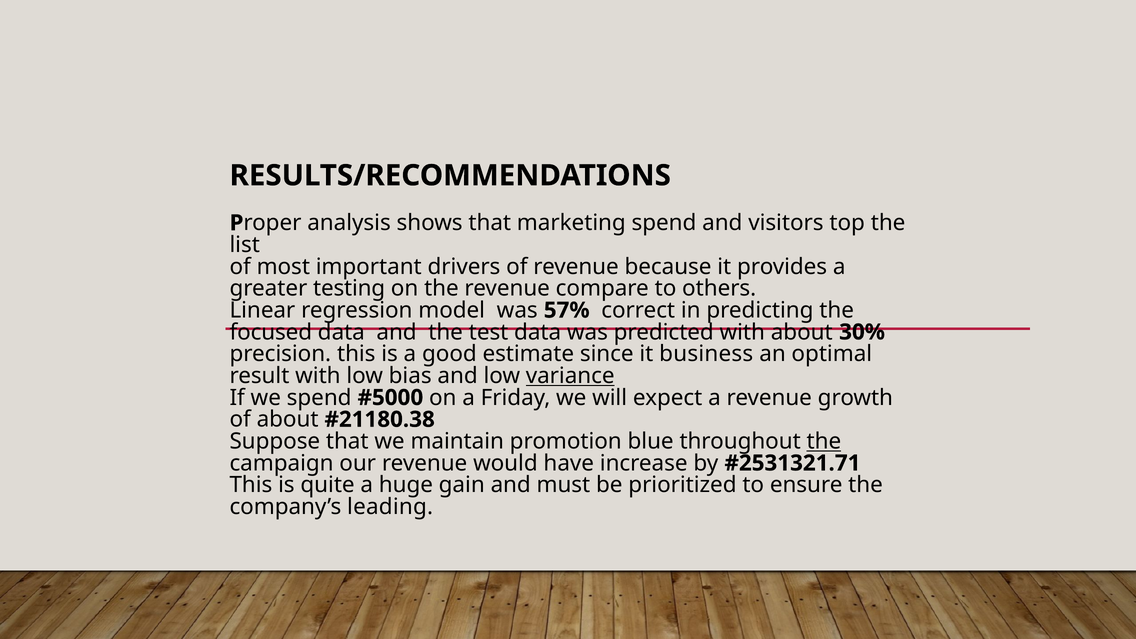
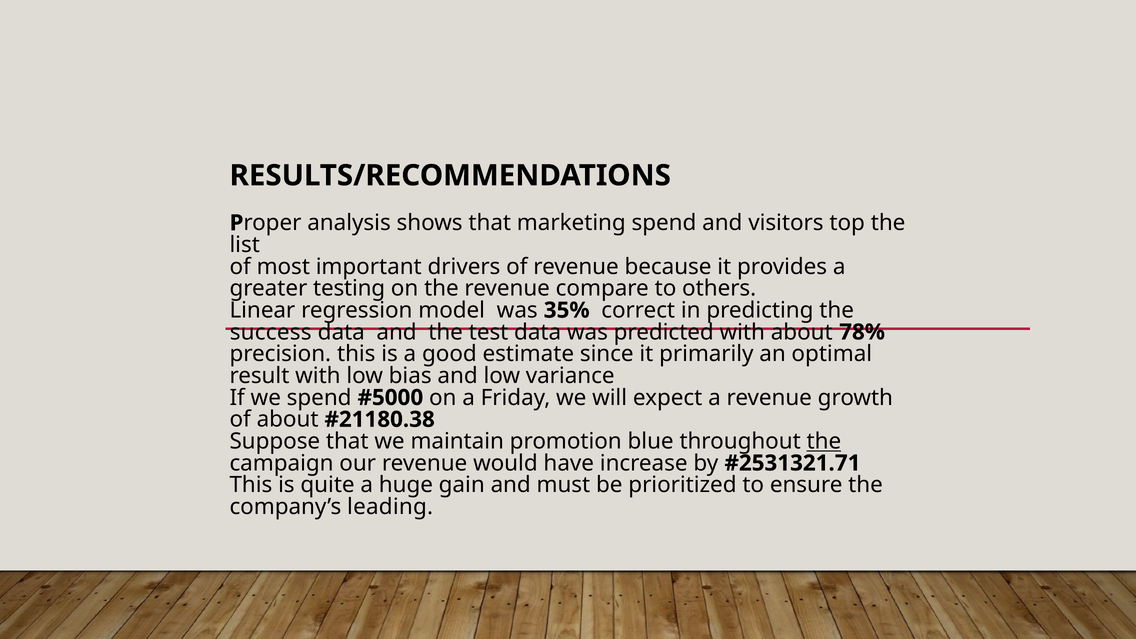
57%: 57% -> 35% (567, 310)
focused: focused -> success (271, 332)
30%: 30% -> 78% (862, 332)
business: business -> primarily (706, 354)
variance underline: present -> none (570, 376)
